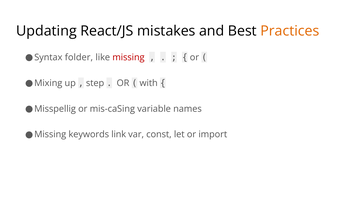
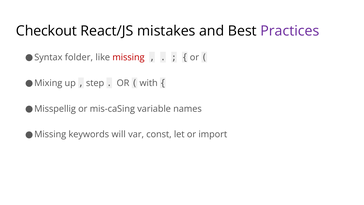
Updating: Updating -> Checkout (46, 31)
Practices colour: orange -> purple (290, 31)
link: link -> will (119, 134)
